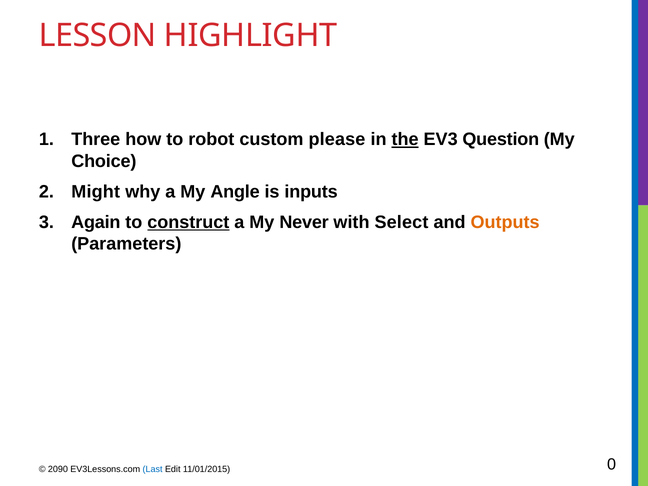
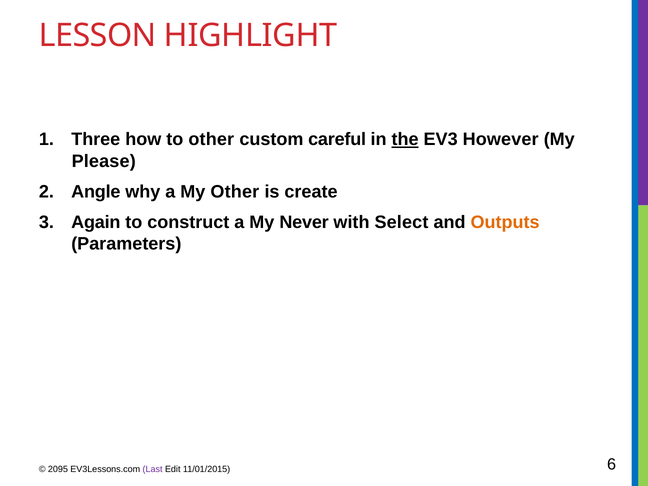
to robot: robot -> other (211, 139)
please: please -> careful (337, 139)
Question: Question -> However (501, 139)
Choice: Choice -> Please (104, 161)
Might: Might -> Angle (96, 192)
My Angle: Angle -> Other (235, 192)
inputs: inputs -> create (311, 192)
construct underline: present -> none (188, 222)
2090: 2090 -> 2095 (58, 469)
Last colour: blue -> purple (153, 469)
0: 0 -> 6 (612, 465)
